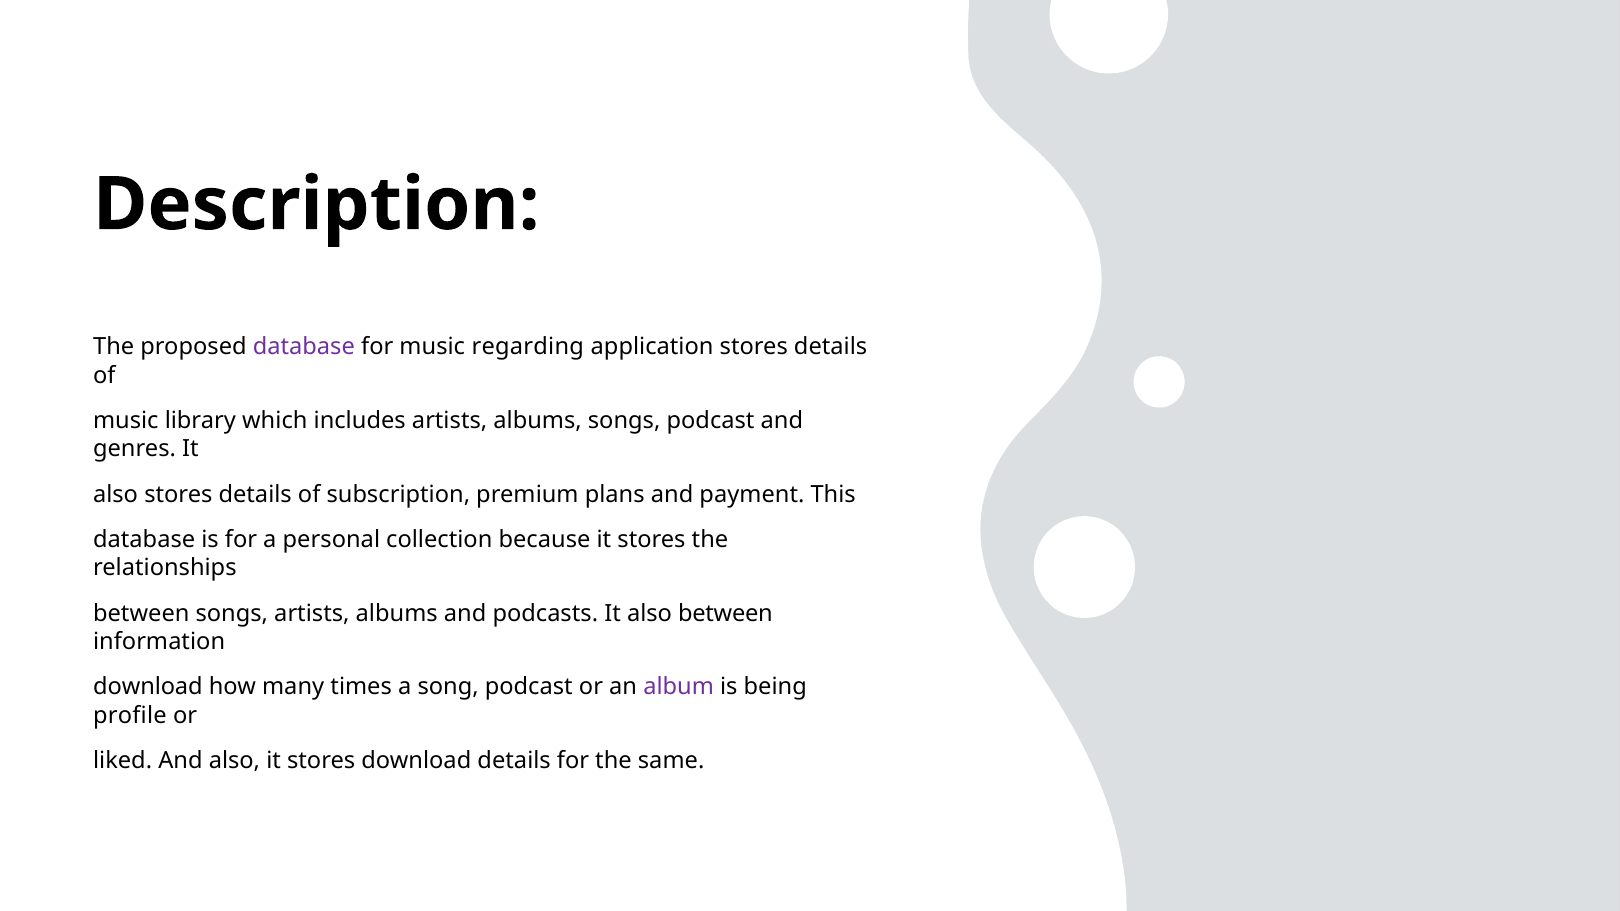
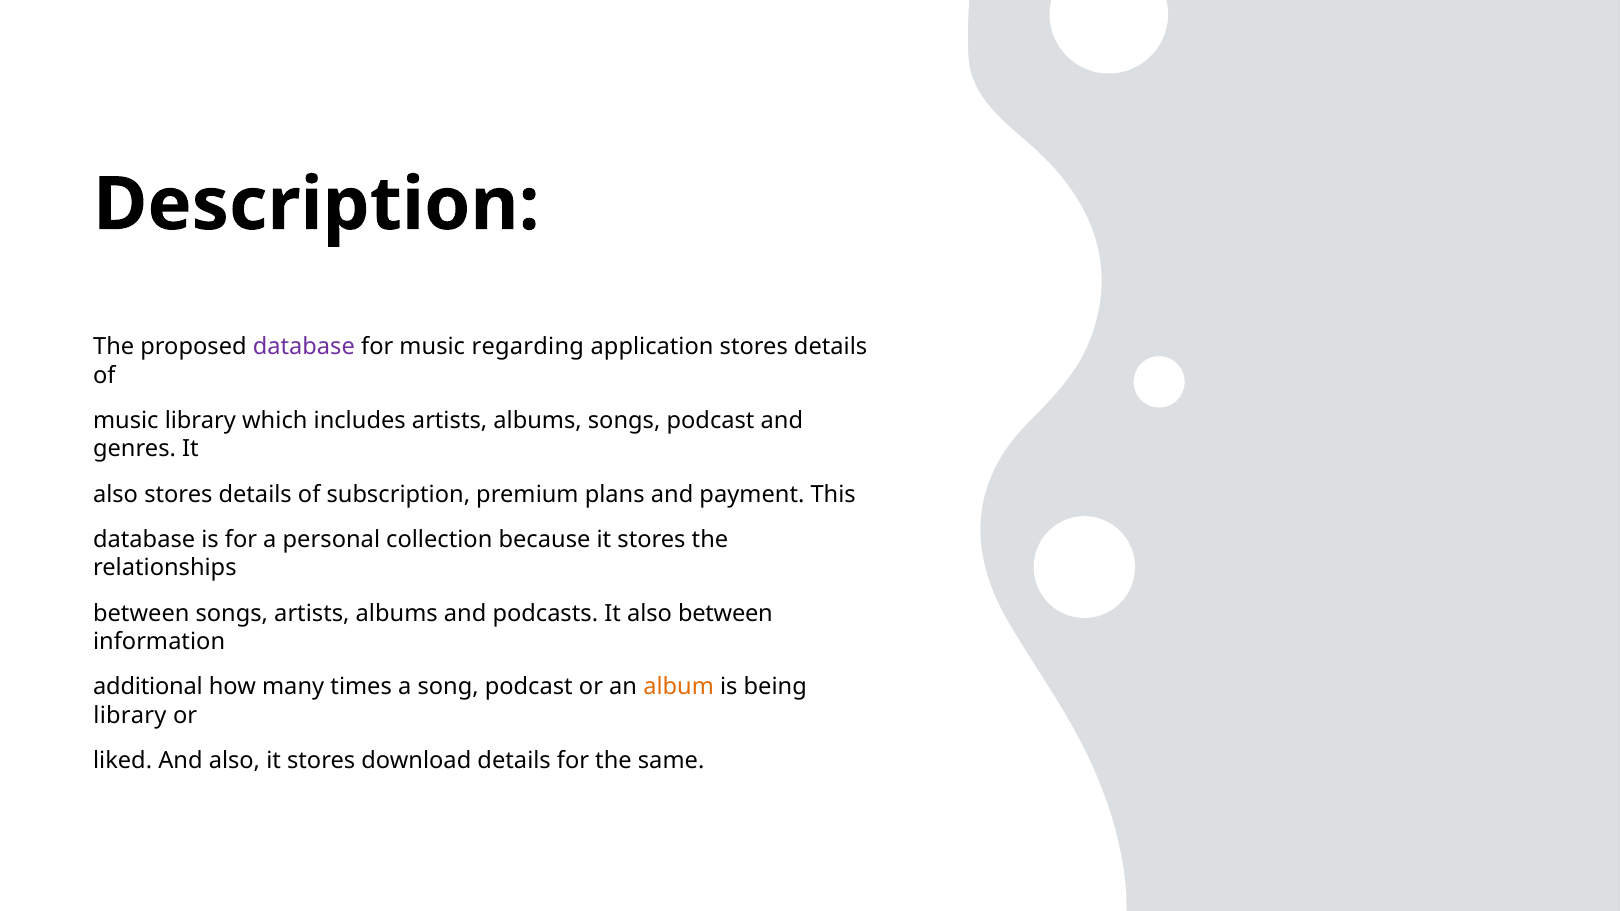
download: download -> additional (148, 687)
album colour: purple -> orange (679, 687)
profile: profile -> library (130, 716)
